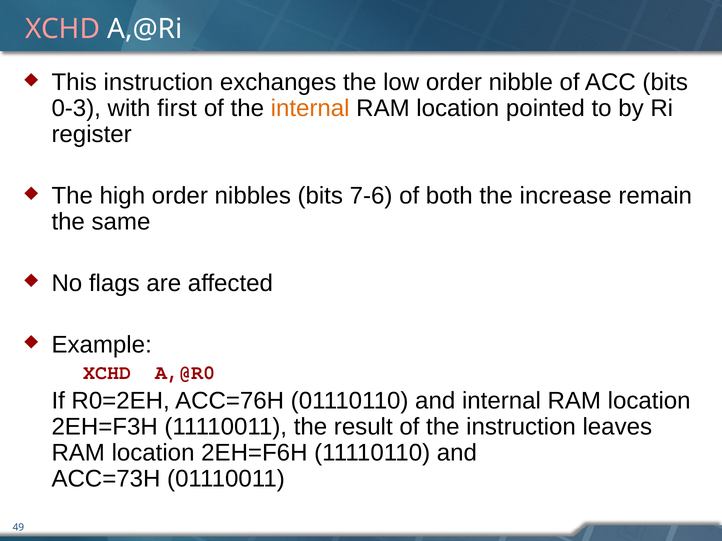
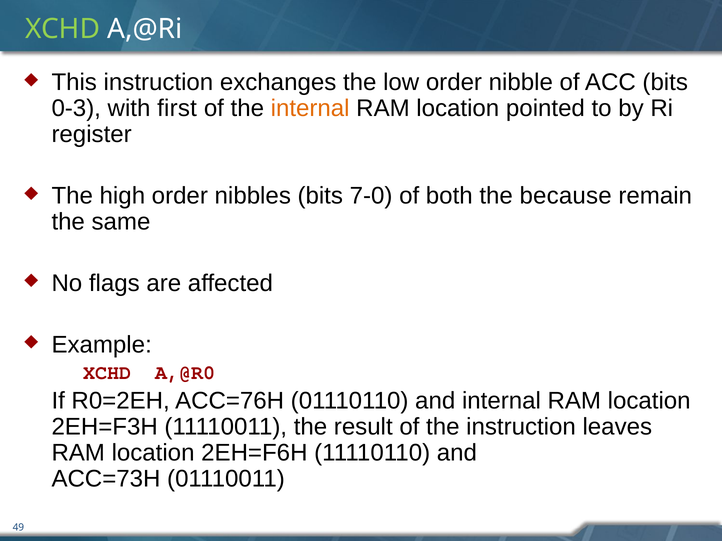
XCHD colour: pink -> light green (63, 29)
7-6: 7-6 -> 7-0 (371, 196)
increase: increase -> because (566, 196)
